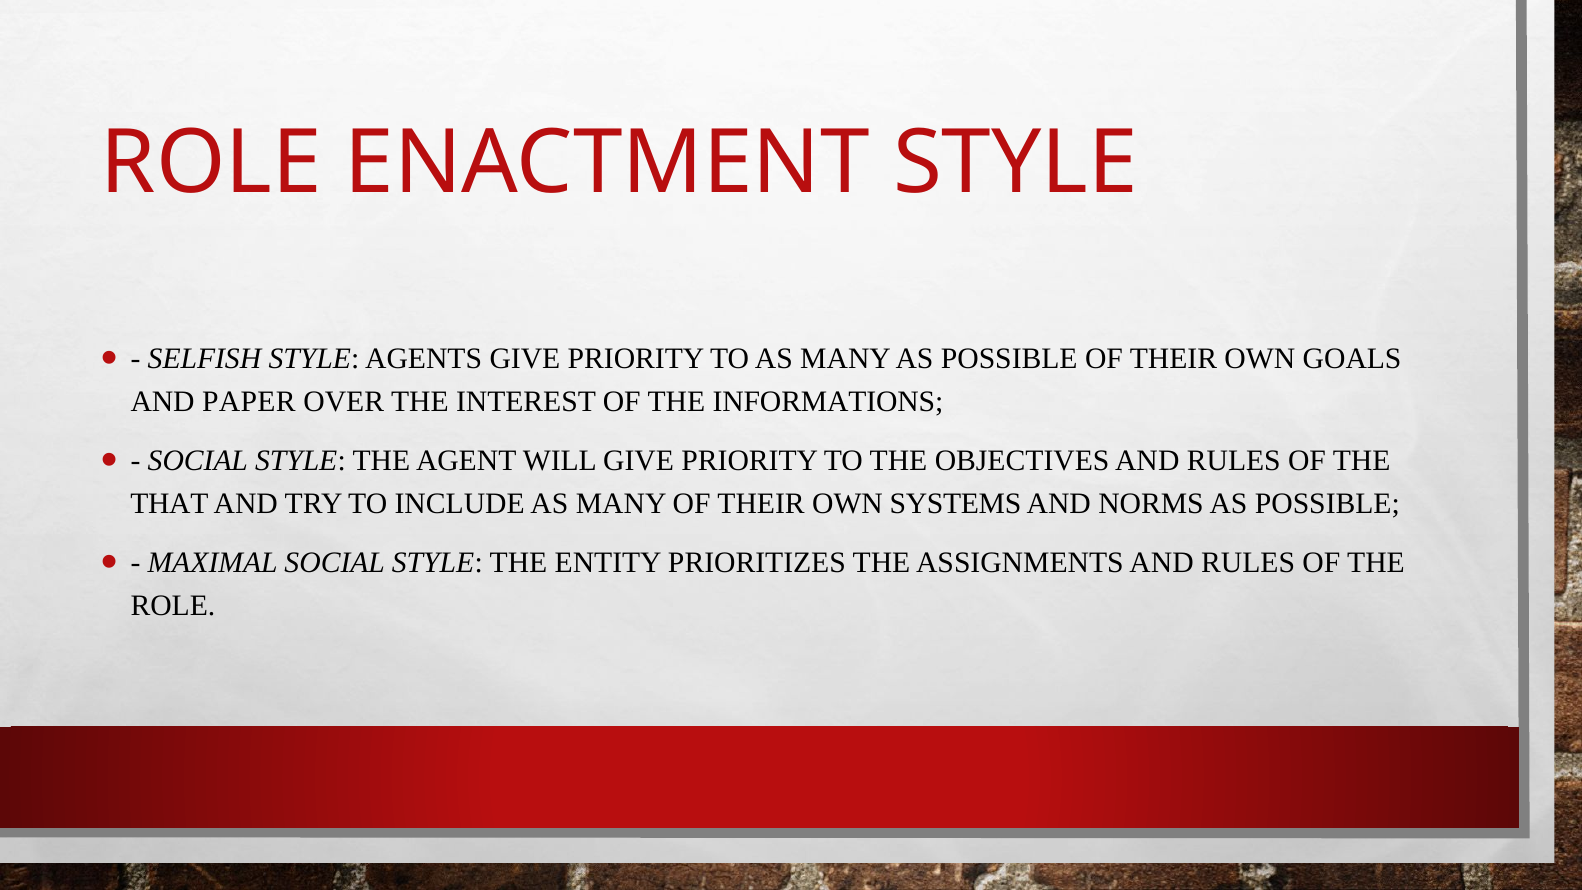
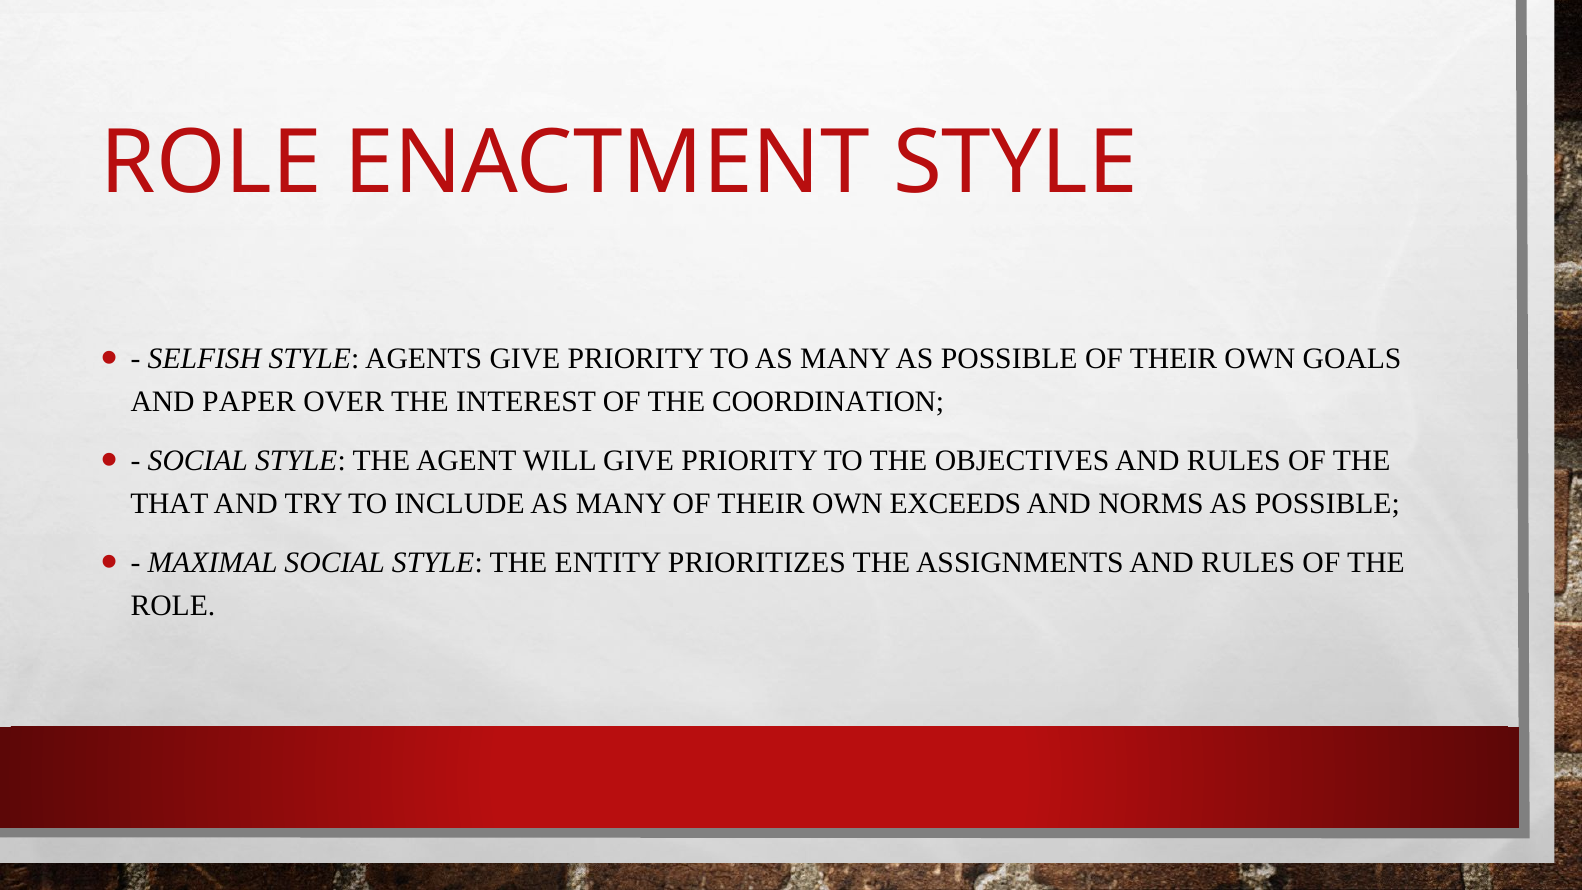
INFORMATIONS: INFORMATIONS -> COORDINATION (828, 402)
SYSTEMS: SYSTEMS -> EXCEEDS (955, 504)
